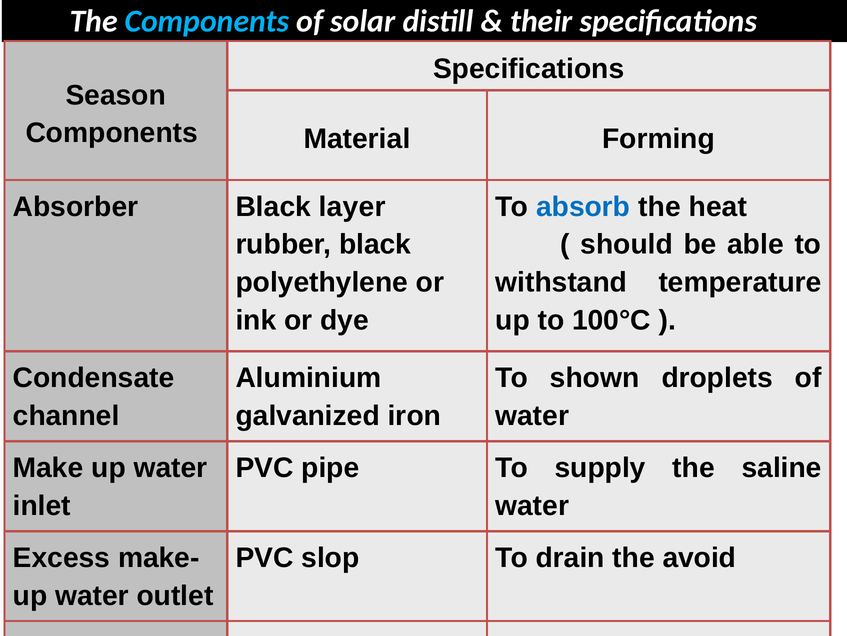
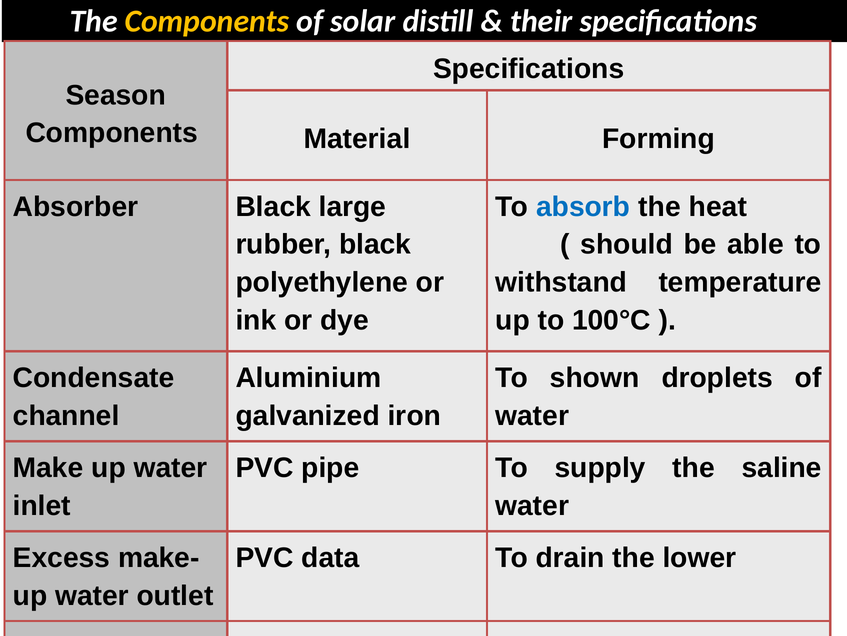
Components colour: light blue -> yellow (207, 21)
layer: layer -> large (352, 207)
slop: slop -> data (330, 557)
avoid: avoid -> lower (699, 557)
